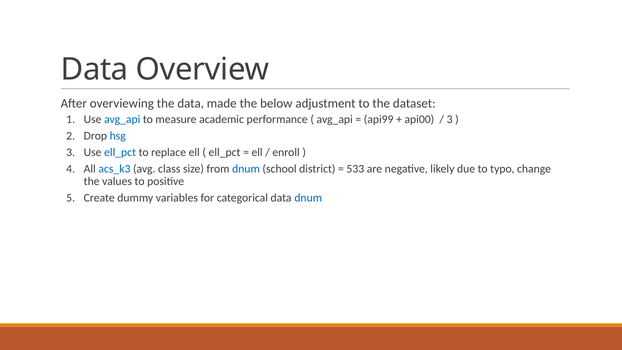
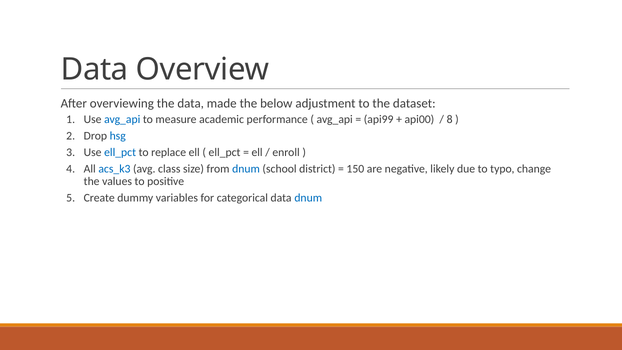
3: 3 -> 8 (450, 119)
533: 533 -> 150 (355, 169)
